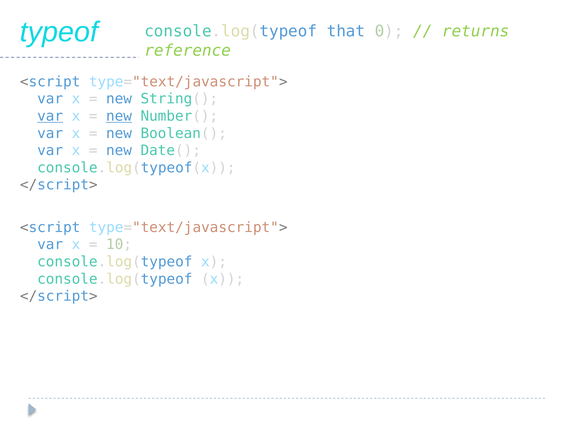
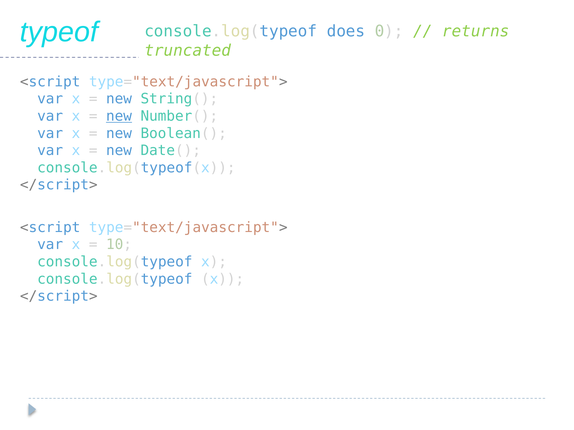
that: that -> does (346, 31)
reference: reference -> truncated (188, 51)
var underline: present -> none (50, 116)
